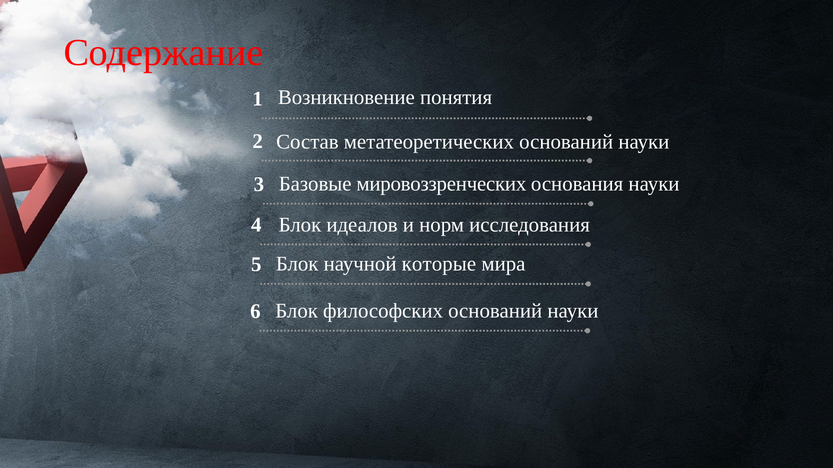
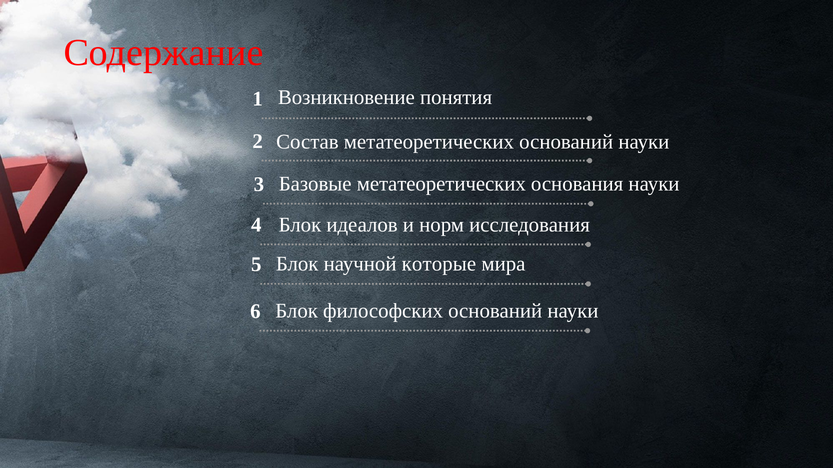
Базовые мировоззренческих: мировоззренческих -> метатеоретических (441, 184)
